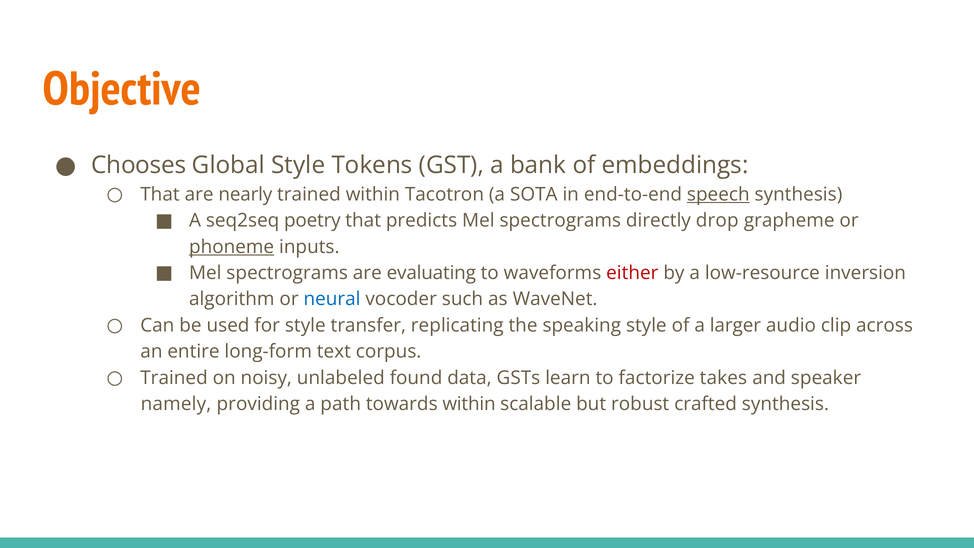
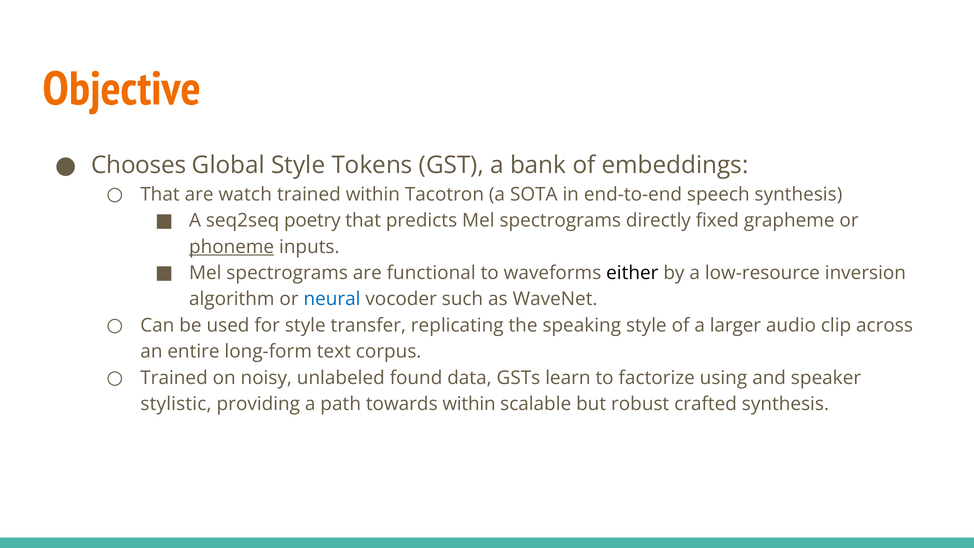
nearly: nearly -> watch (245, 194)
speech underline: present -> none (718, 194)
drop: drop -> fixed (717, 221)
evaluating: evaluating -> functional (431, 273)
either colour: red -> black (632, 273)
takes: takes -> using (723, 378)
namely: namely -> stylistic (176, 404)
